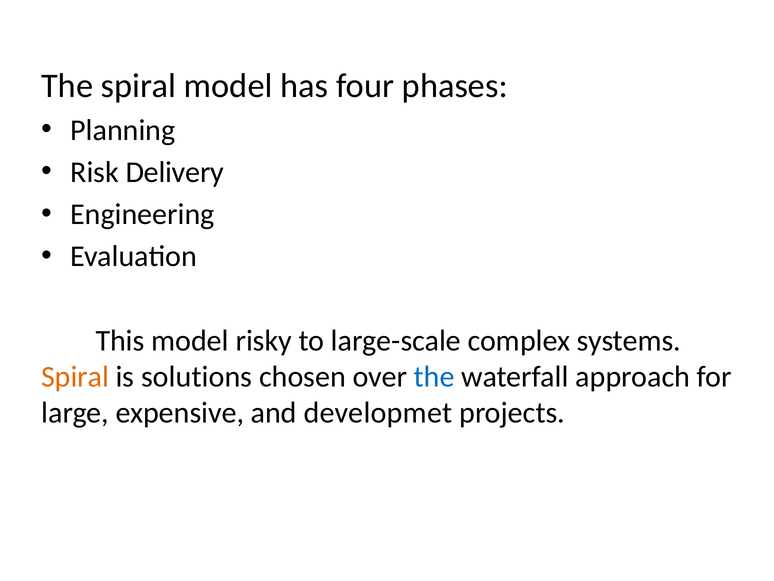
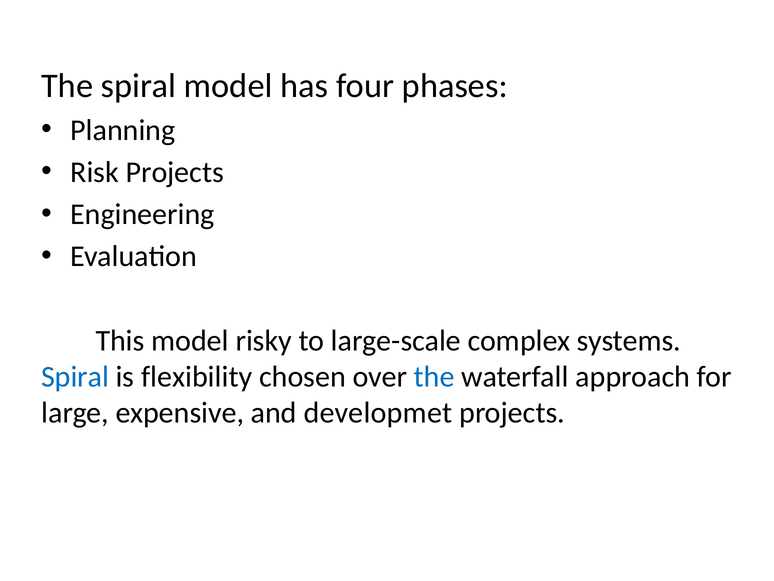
Risk Delivery: Delivery -> Projects (175, 172)
Spiral colour: orange -> blue (75, 376)
solutions: solutions -> flexibility (197, 376)
